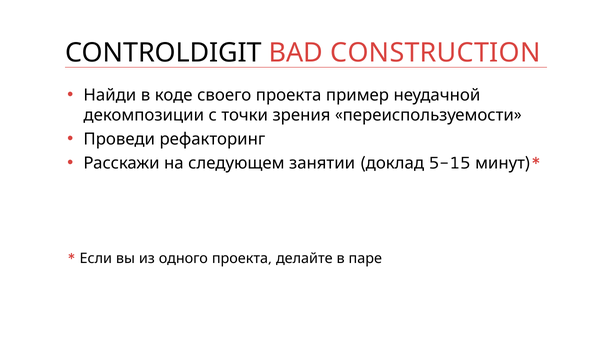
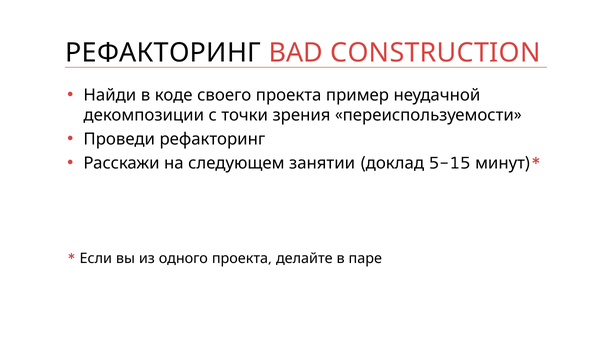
CONTROLDIGIT: CONTROLDIGIT -> РЕФАКТОРИНГ (163, 53)
